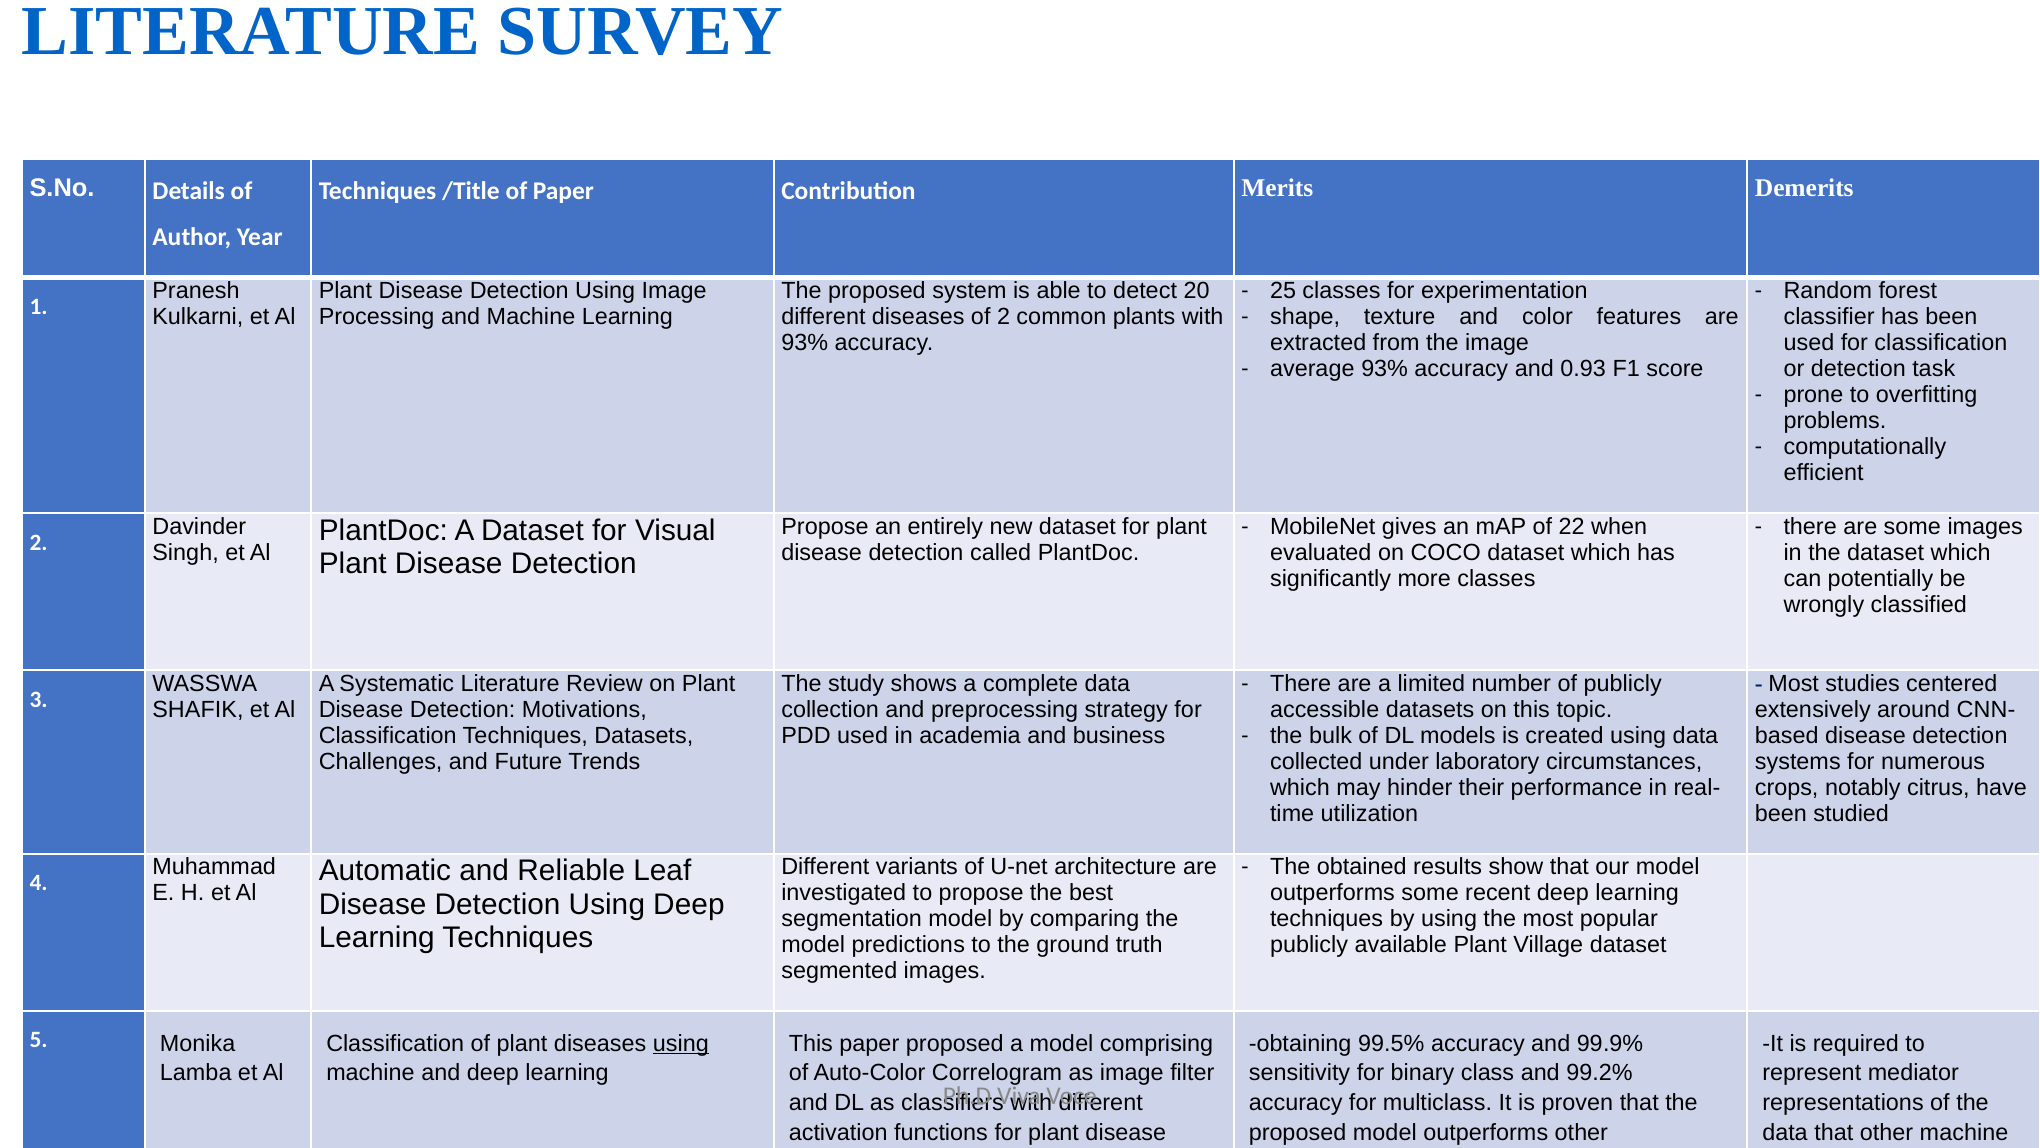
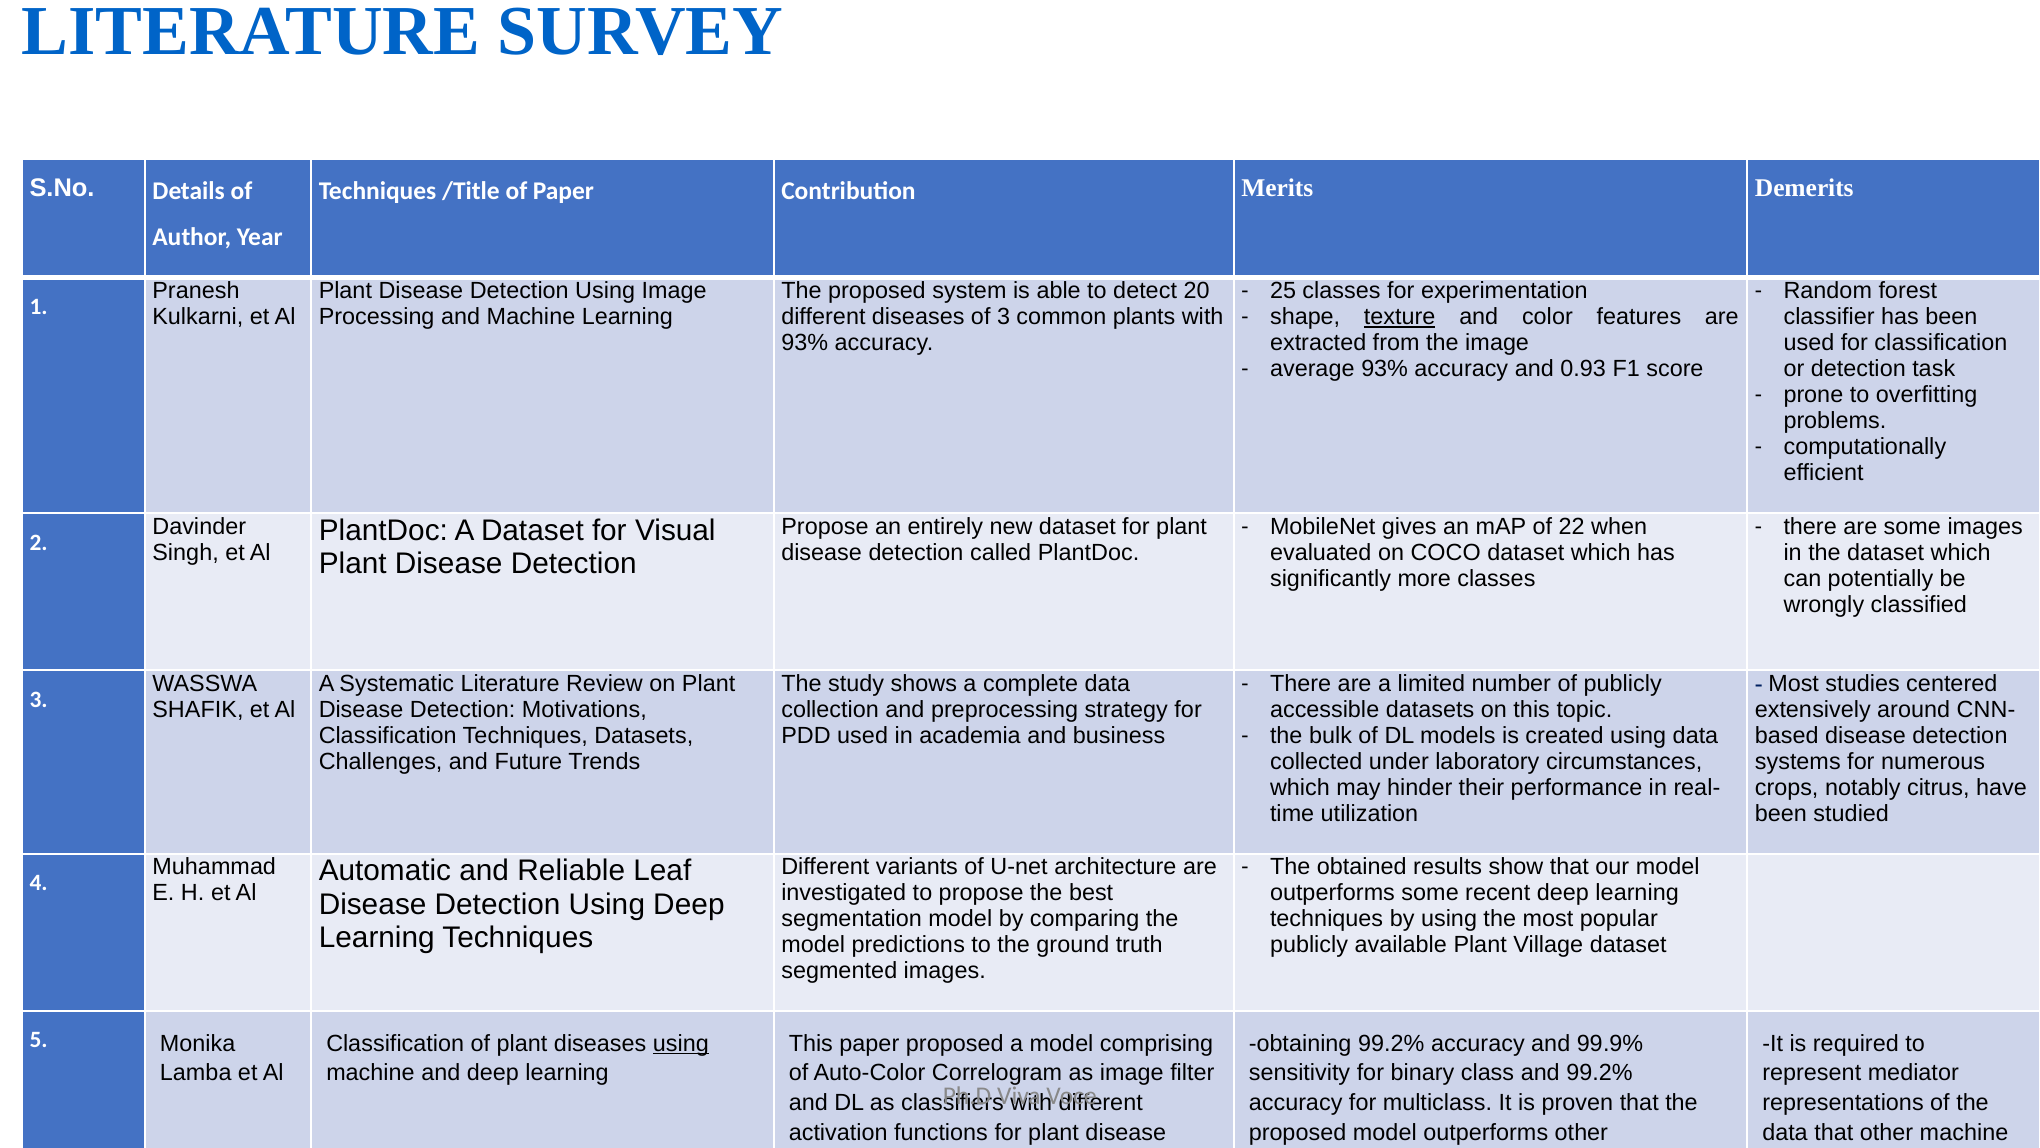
of 2: 2 -> 3 (1004, 317)
texture underline: none -> present (1400, 317)
obtaining 99.5%: 99.5% -> 99.2% (1391, 1043)
